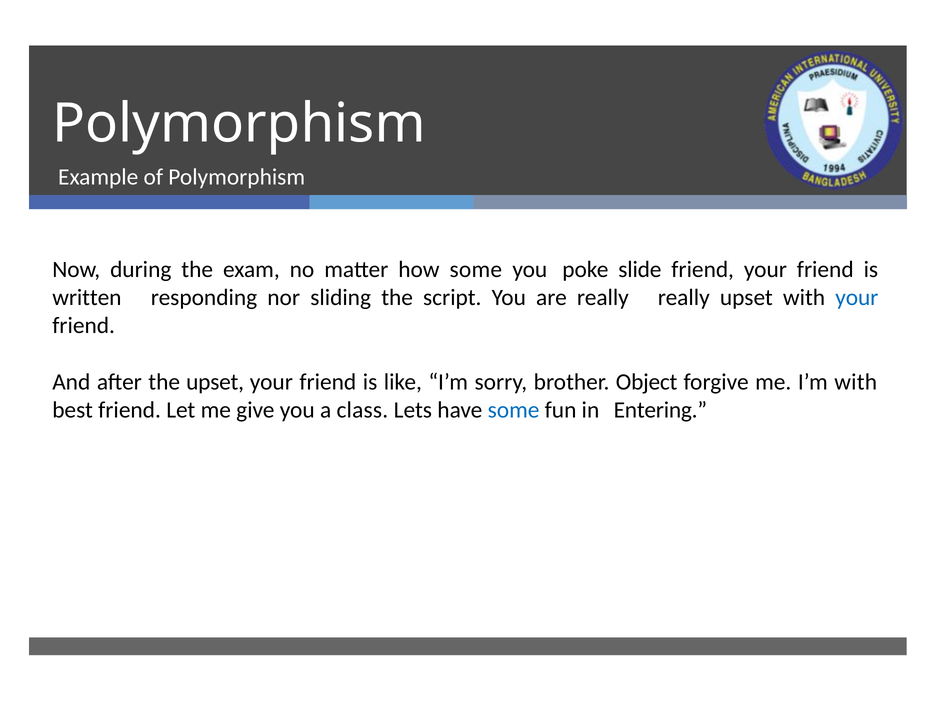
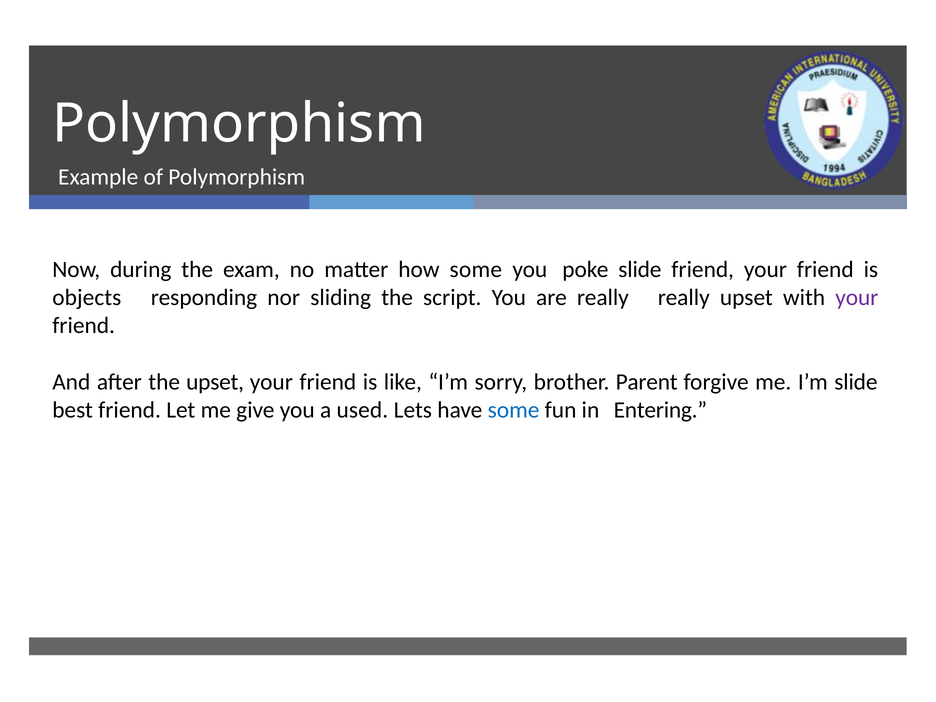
written: written -> objects (87, 298)
your colour: blue -> purple (857, 298)
Object: Object -> Parent (647, 382)
I’m with: with -> slide (856, 382)
class: class -> used (362, 410)
